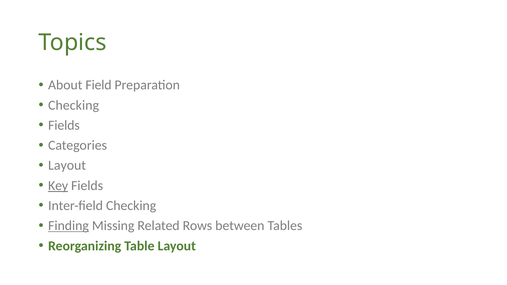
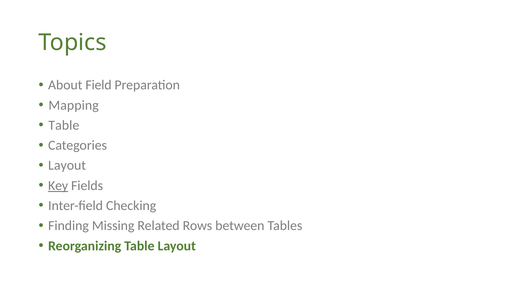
Checking: Checking -> Mapping (74, 105)
Fields: Fields -> Table (64, 125)
Finding underline: present -> none (68, 226)
